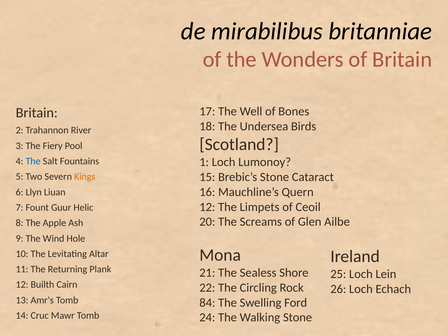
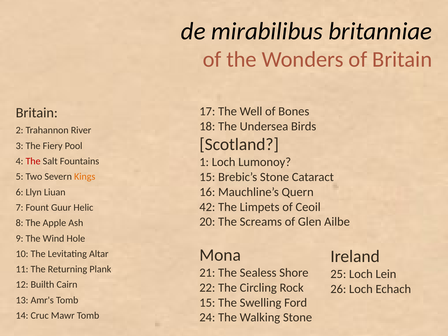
The colour: blue -> red (33, 161)
12: 12 -> 42 (207, 207)
84: 84 -> 15 (207, 303)
